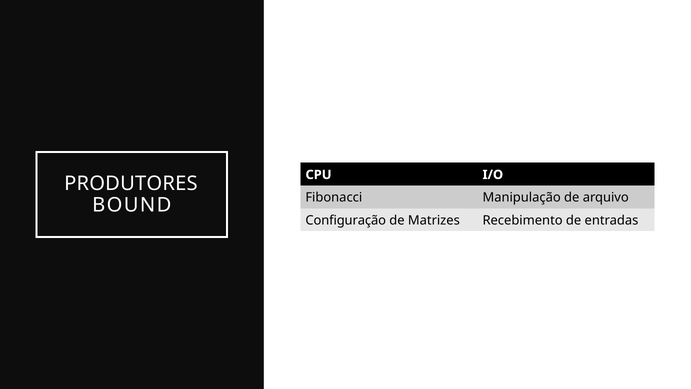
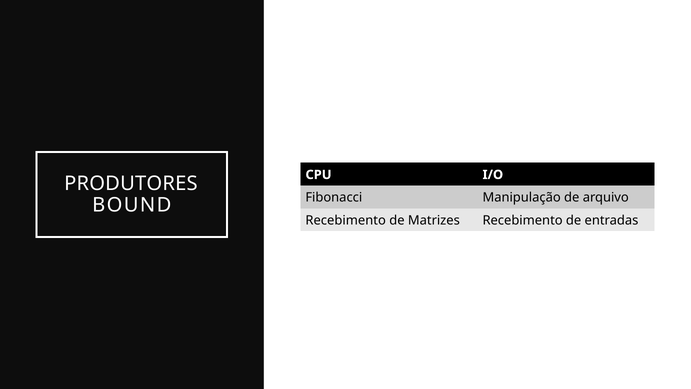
Configuração: Configuração -> Recebimento (346, 220)
